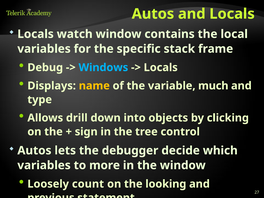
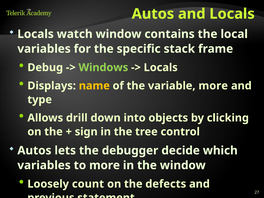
Windows colour: light blue -> light green (103, 67)
variable much: much -> more (213, 86)
looking: looking -> defects (166, 184)
